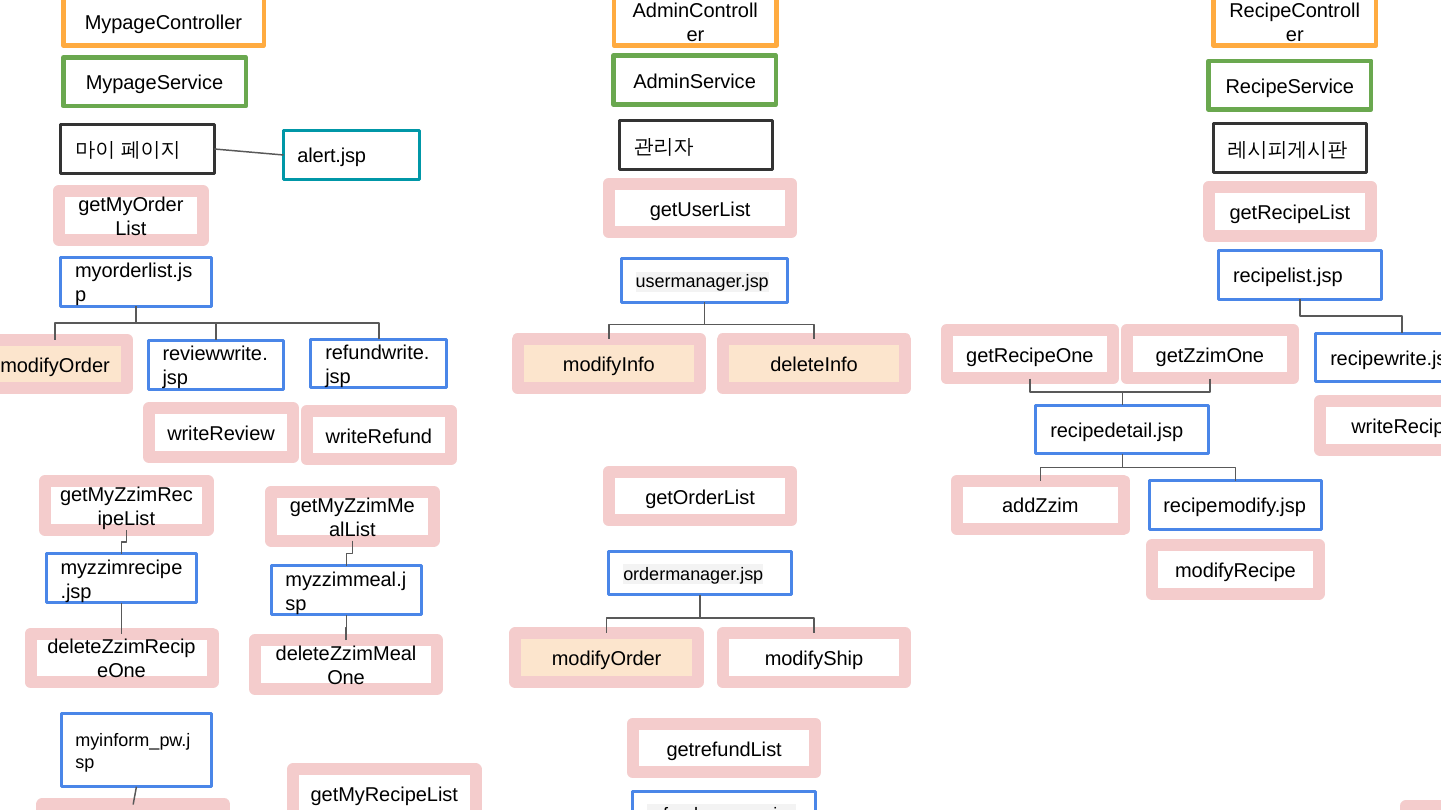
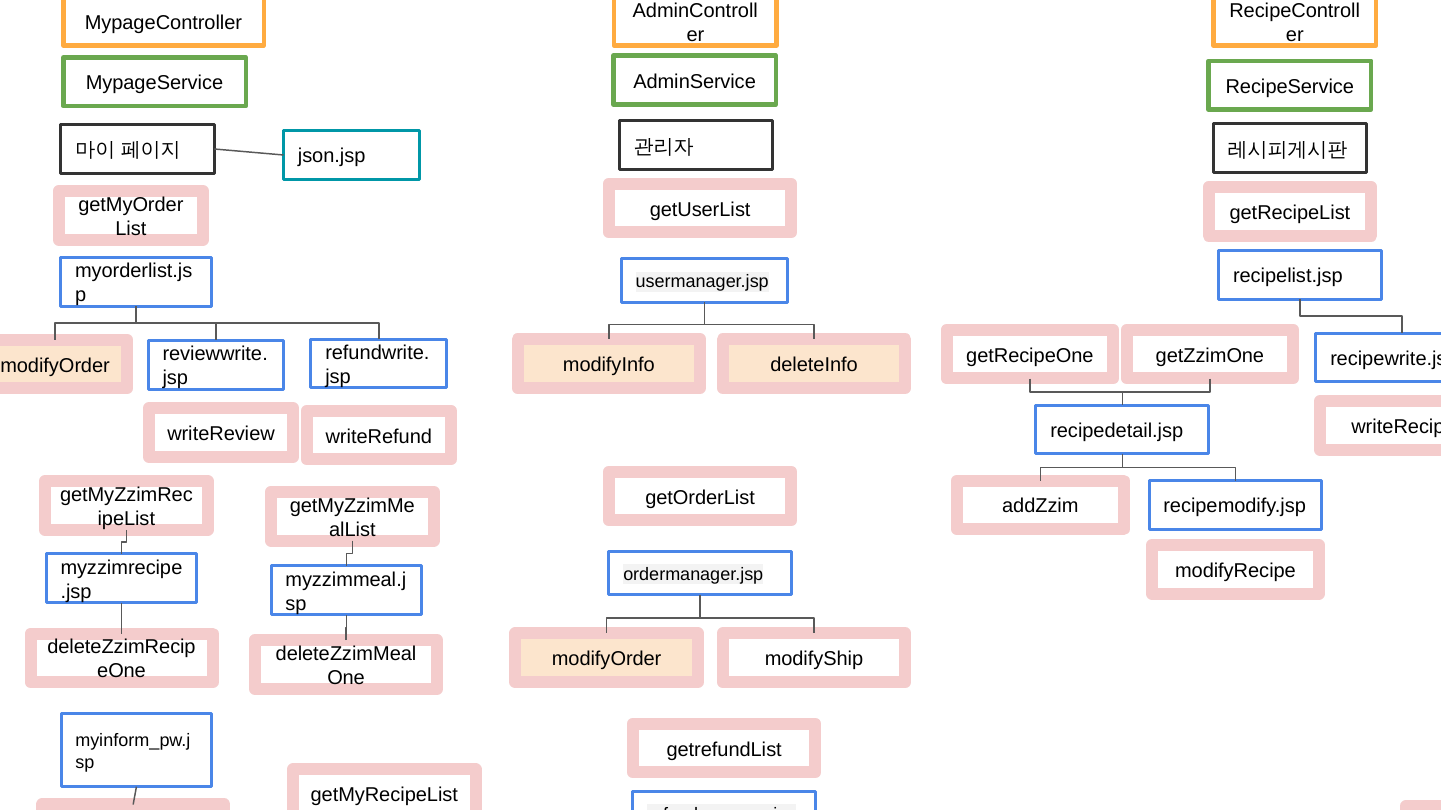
alert.jsp: alert.jsp -> json.jsp (332, 156)
